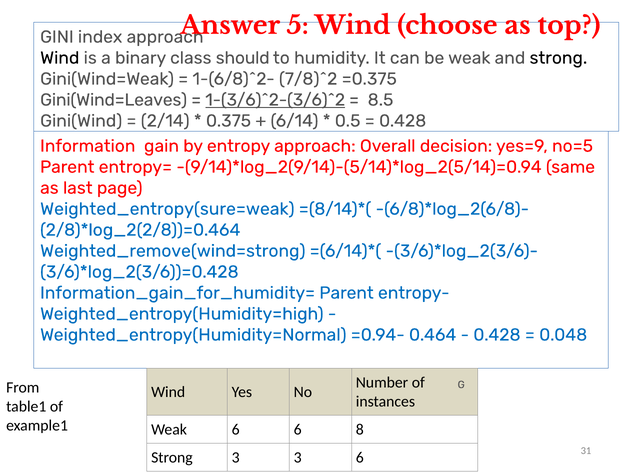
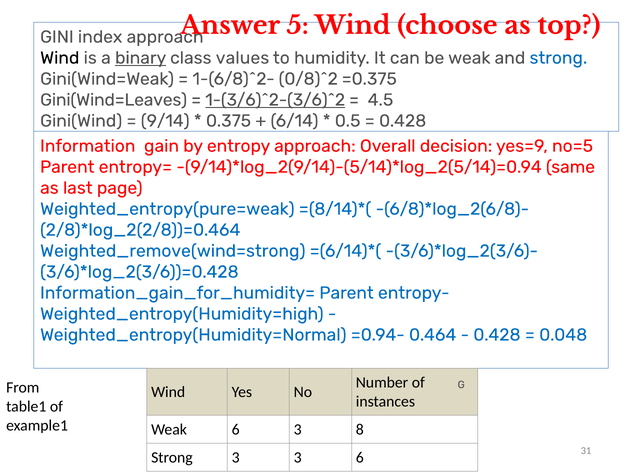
binary underline: none -> present (141, 58)
should: should -> values (243, 58)
strong colour: black -> blue (558, 58)
7/8)^2: 7/8)^2 -> 0/8)^2 (308, 79)
8.5: 8.5 -> 4.5 (380, 100)
2/14: 2/14 -> 9/14 (165, 121)
Weighted_entropy(sure=weak: Weighted_entropy(sure=weak -> Weighted_entropy(pure=weak (167, 209)
6 6: 6 -> 3 (298, 429)
